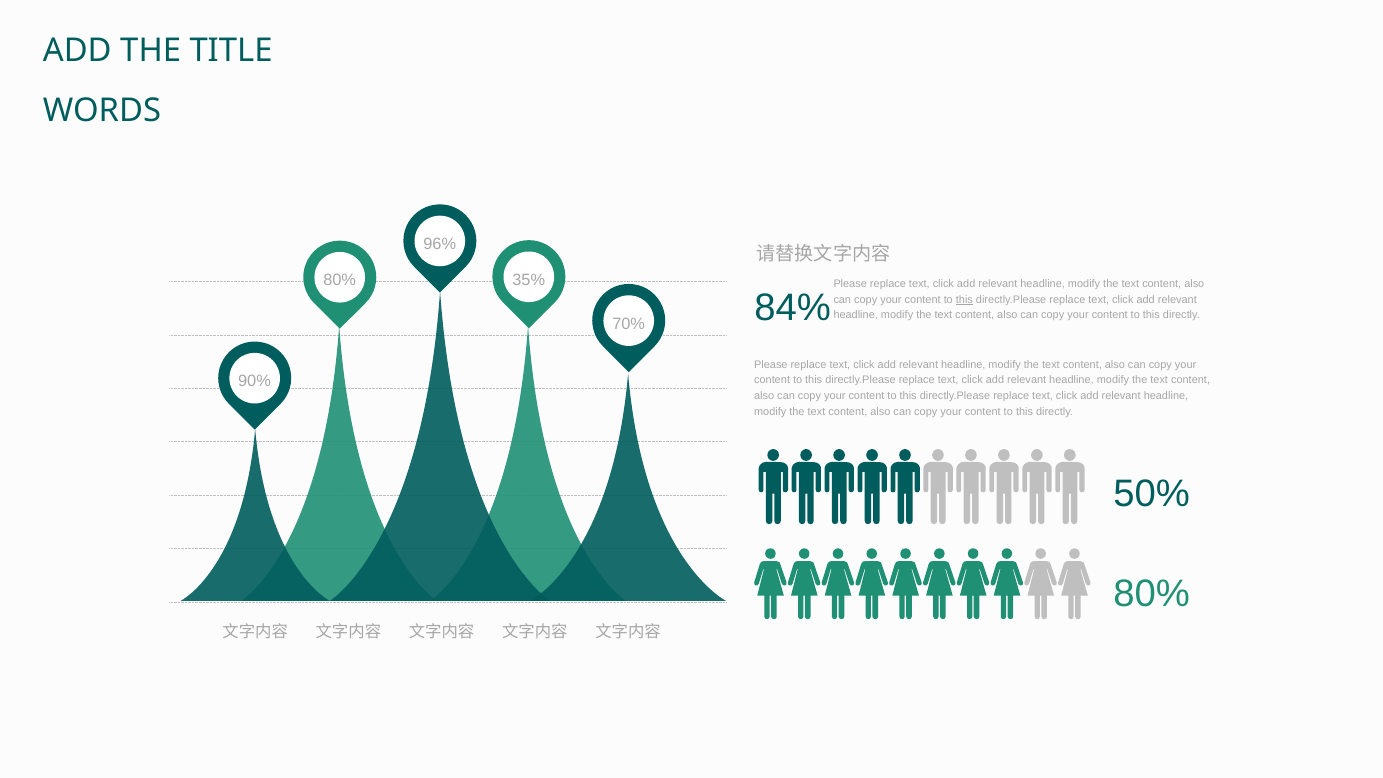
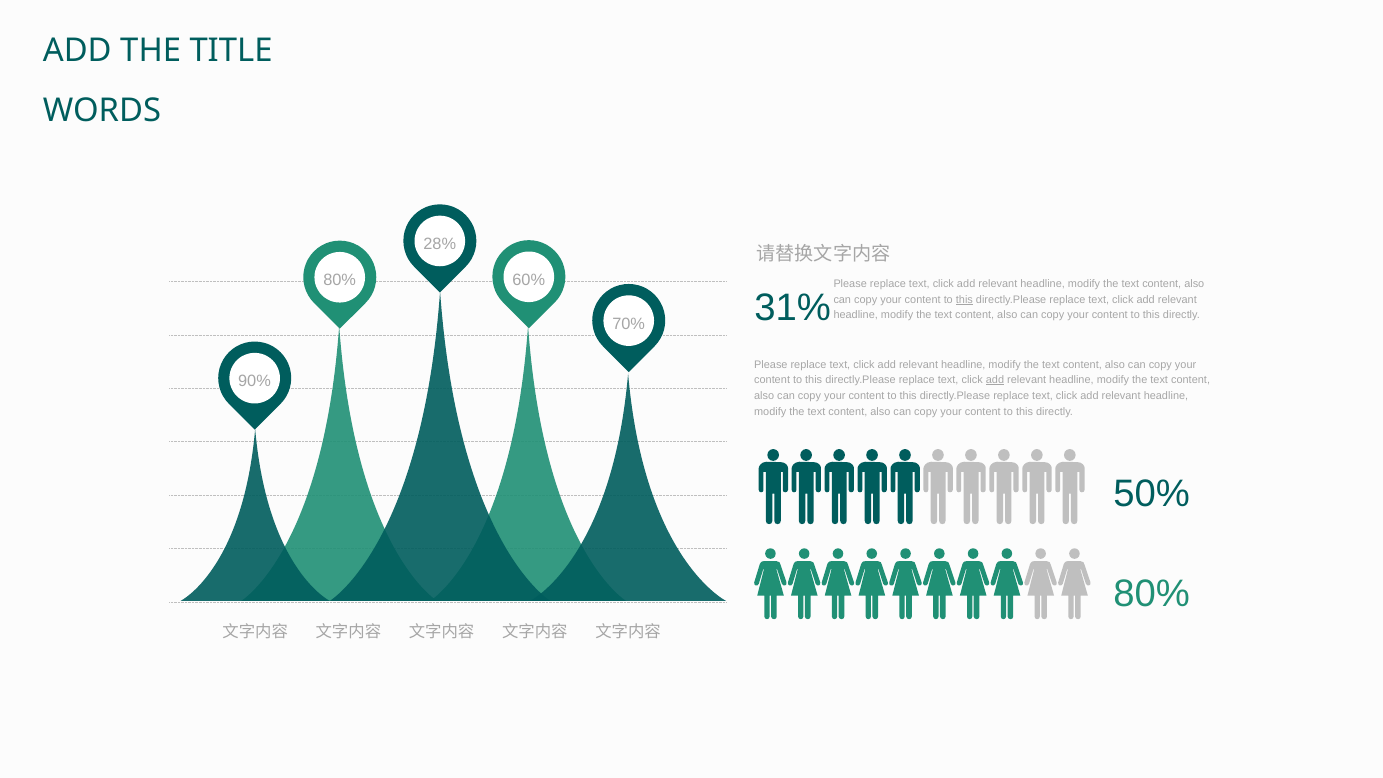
96%: 96% -> 28% (440, 244)
35%: 35% -> 60% (529, 280)
84%: 84% -> 31% (793, 308)
add underline: none -> present (995, 380)
